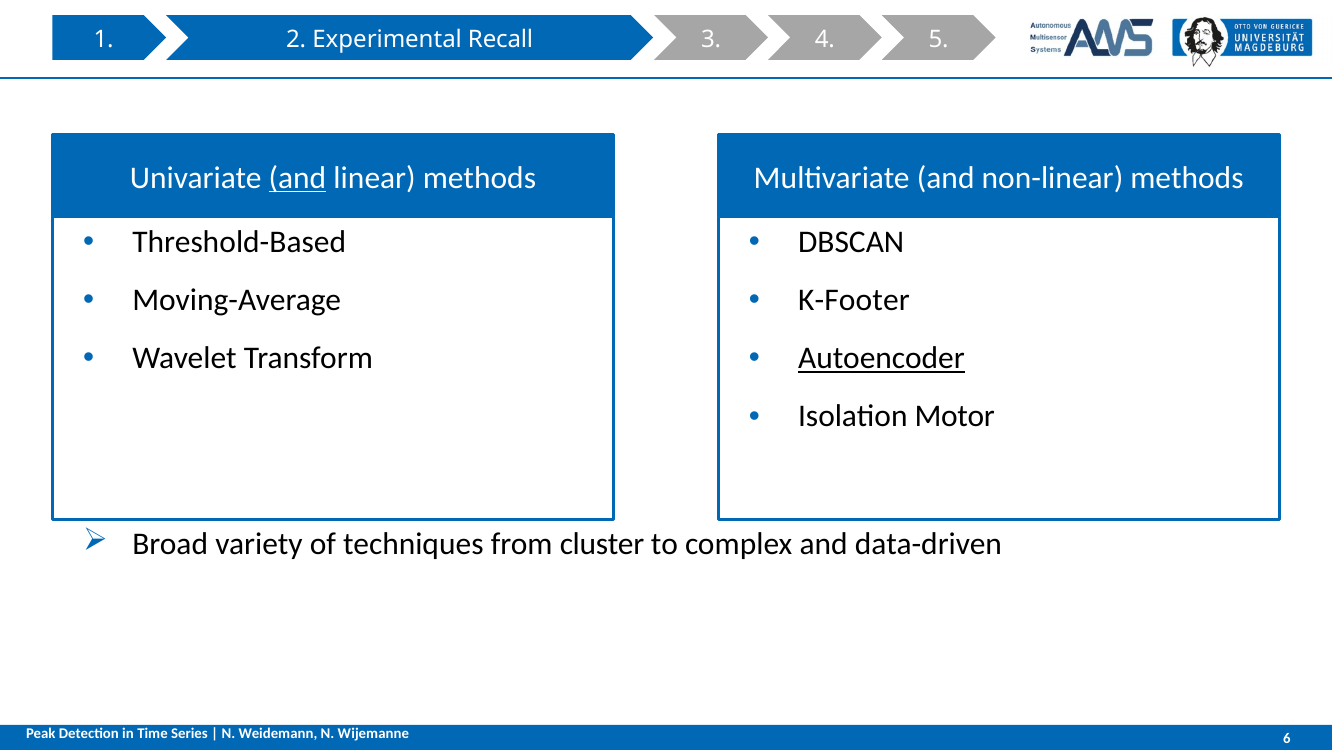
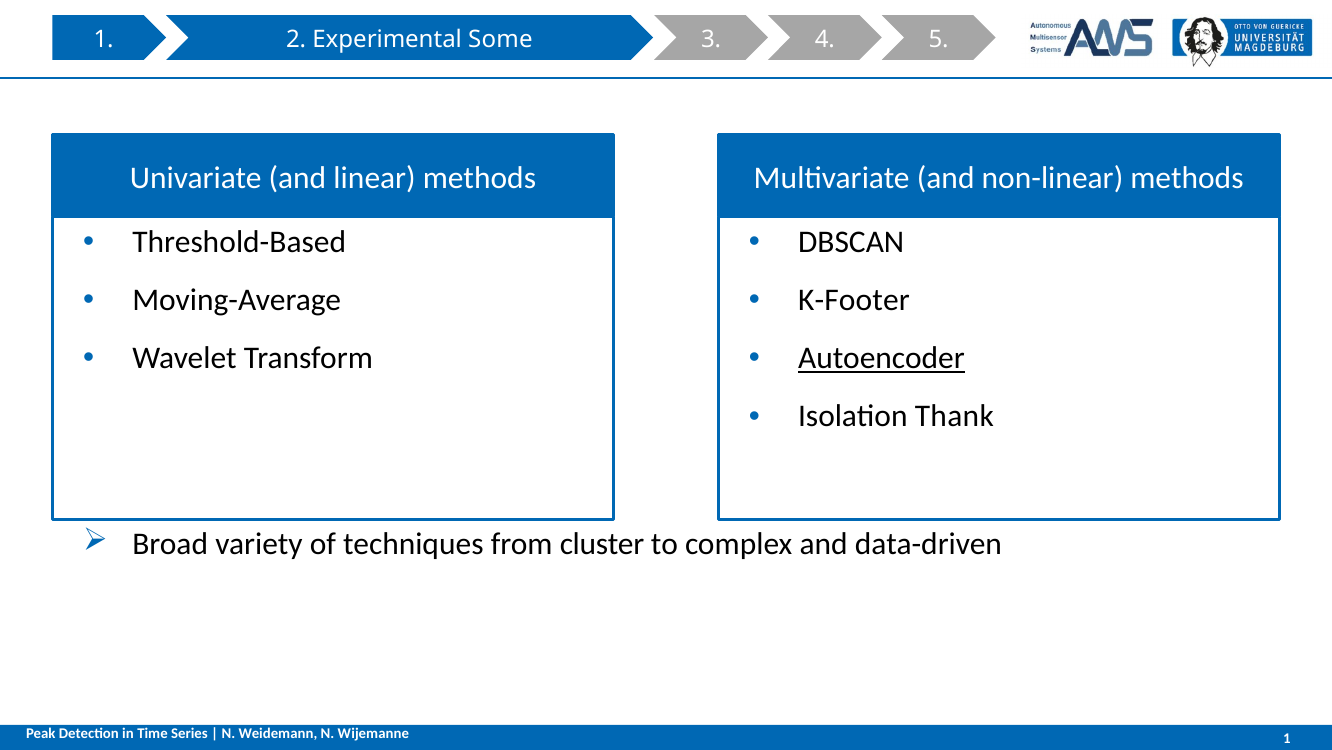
Recall: Recall -> Some (500, 39)
and underline: present -> none (297, 178)
Motor: Motor -> Thank (954, 416)
Wijemanne 6: 6 -> 1 (1287, 738)
